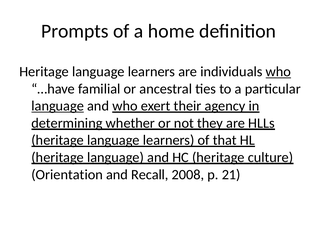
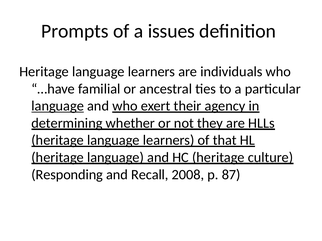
home: home -> issues (171, 31)
who underline: present -> none (278, 72)
Orientation: Orientation -> Responding (67, 175)
21: 21 -> 87 (231, 175)
